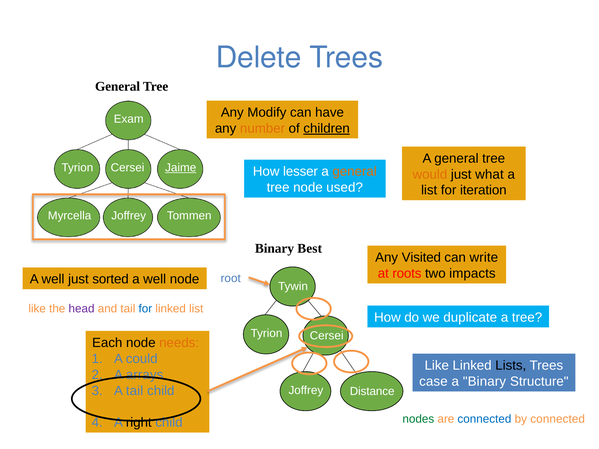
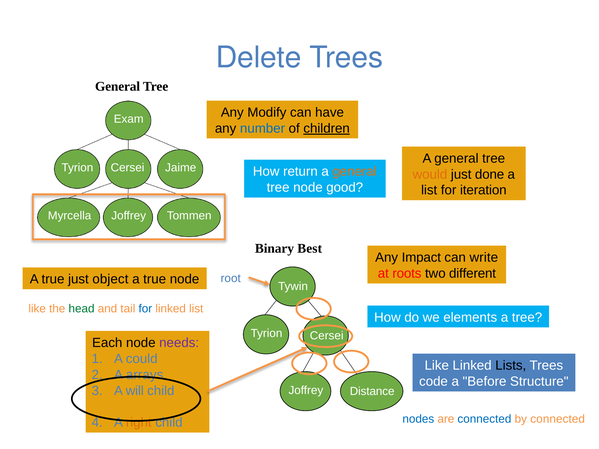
number colour: orange -> blue (263, 128)
Jaime underline: present -> none (181, 168)
lesser: lesser -> return (300, 172)
what: what -> done (490, 174)
used: used -> good (345, 188)
Visited: Visited -> Impact (421, 258)
impacts: impacts -> different (473, 274)
well: well -> true (53, 279)
sorted: sorted -> object (110, 279)
well: well -> true (155, 279)
head colour: purple -> green (82, 309)
duplicate: duplicate -> elements (470, 318)
needs colour: orange -> purple (179, 343)
case: case -> code (434, 382)
a Binary: Binary -> Before (484, 382)
A tail: tail -> will (135, 391)
nodes colour: green -> blue (418, 419)
right colour: black -> orange (139, 423)
